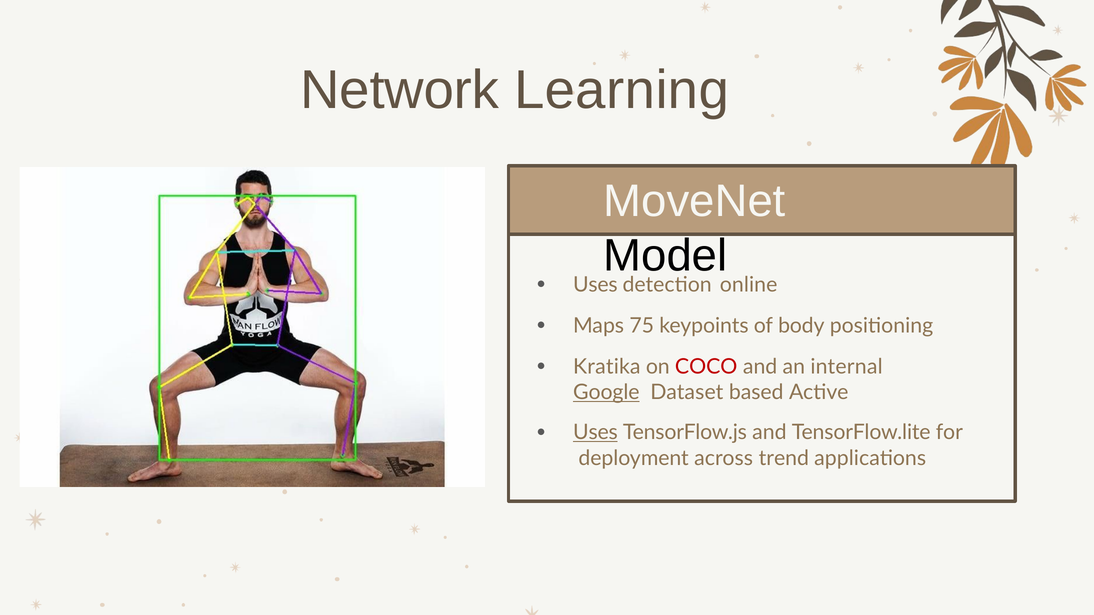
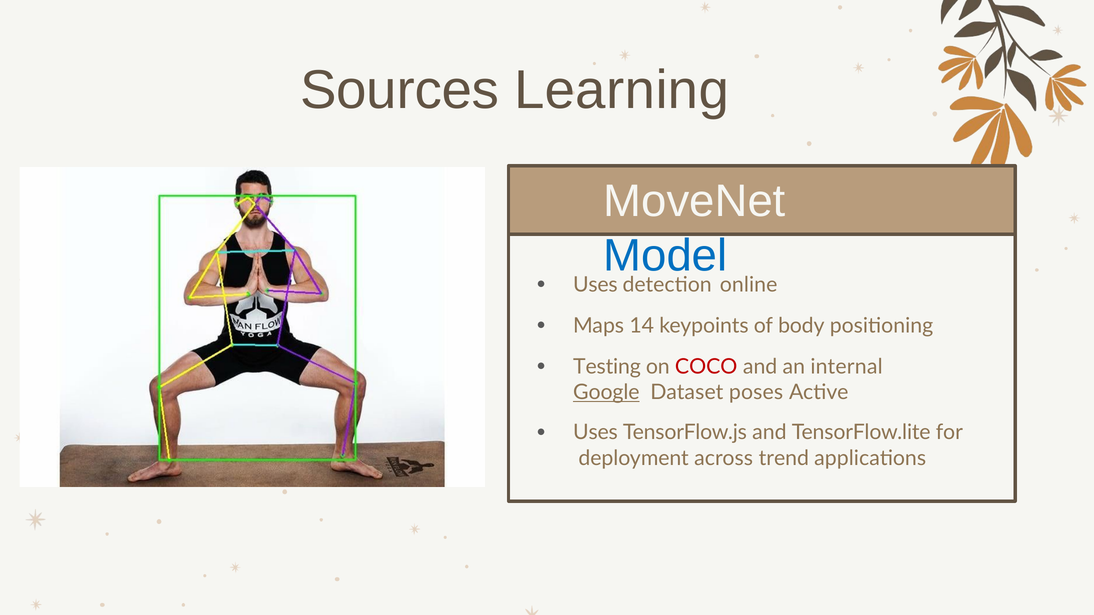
Network: Network -> Sources (400, 90)
Model colour: black -> blue (665, 256)
75: 75 -> 14 (642, 326)
Kratika: Kratika -> Testing (607, 367)
based: based -> poses (756, 393)
Uses underline: present -> none (595, 433)
